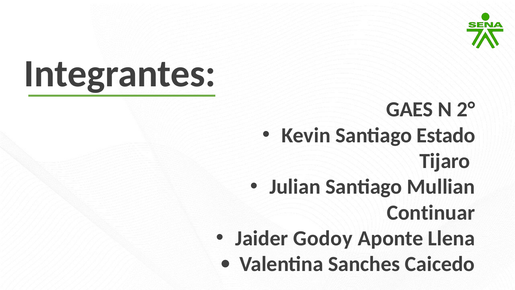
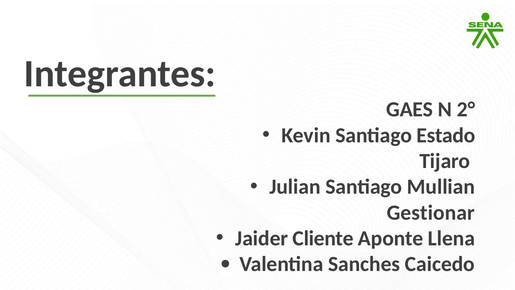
Continuar: Continuar -> Gestionar (431, 212)
Godoy: Godoy -> Cliente (323, 238)
